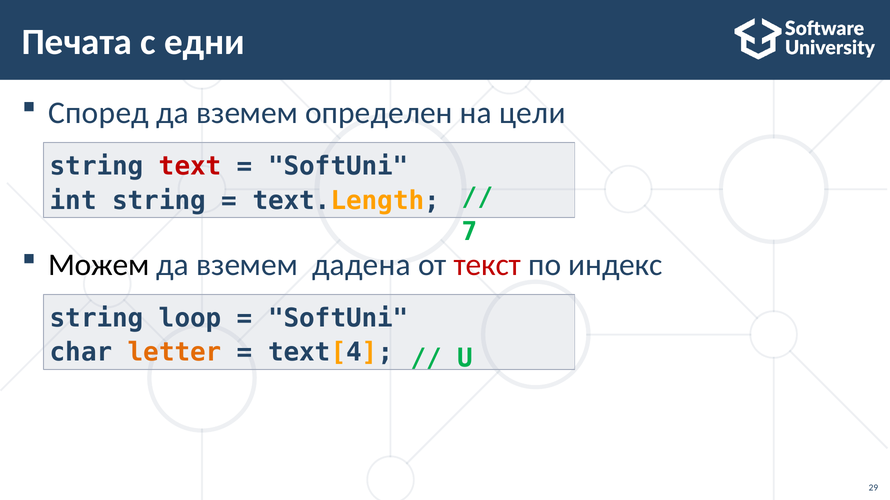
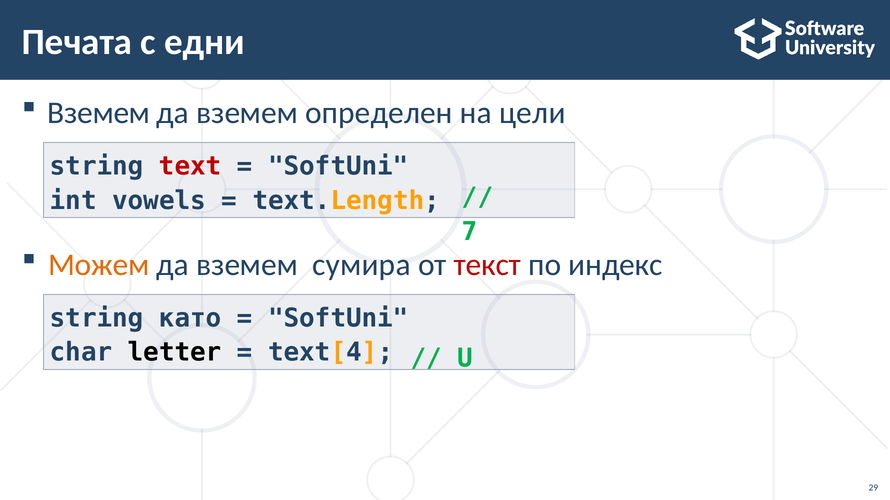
Според: Според -> Вземем (99, 113)
int string: string -> vowels (159, 201)
Можем colour: black -> orange (99, 265)
дадена: дадена -> сумира (362, 265)
loop: loop -> като (190, 319)
letter colour: orange -> black (175, 353)
